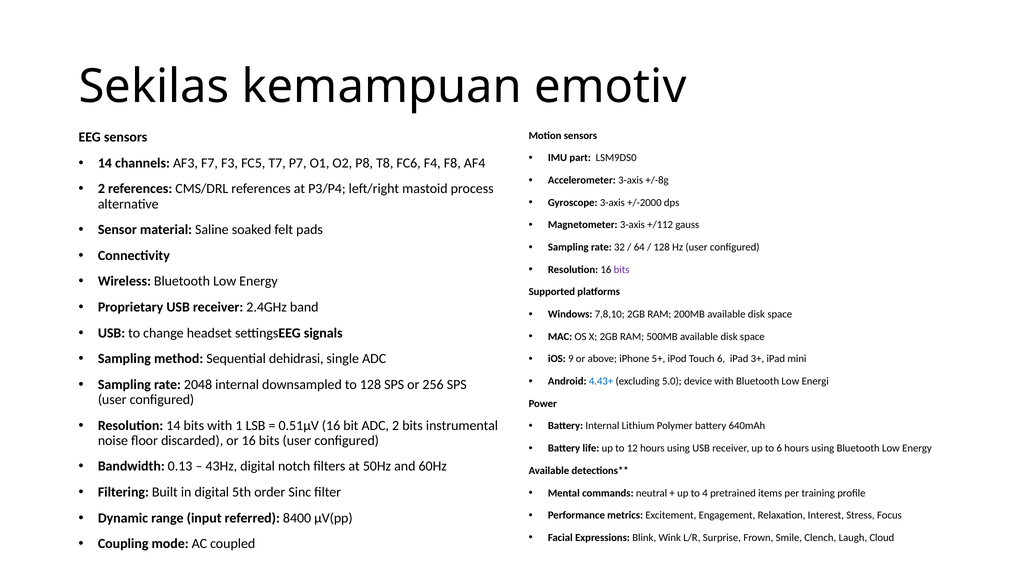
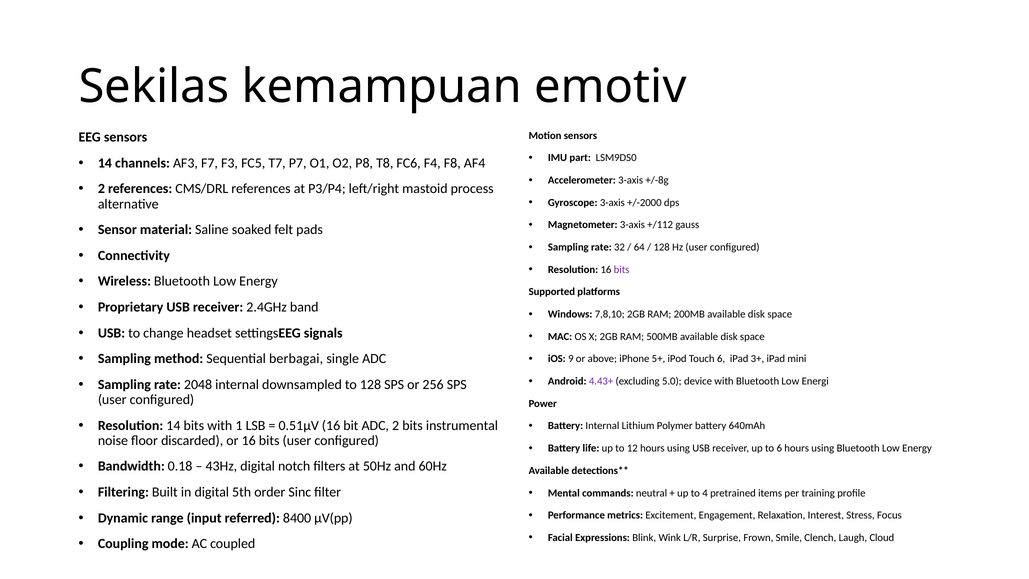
dehidrasi: dehidrasi -> berbagai (296, 359)
4.43+ colour: blue -> purple (601, 381)
0.13: 0.13 -> 0.18 (180, 466)
